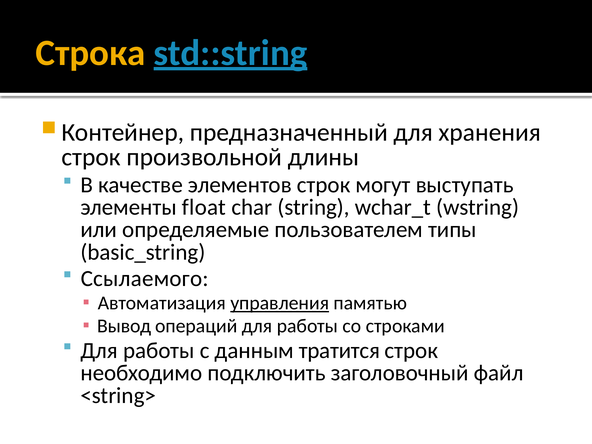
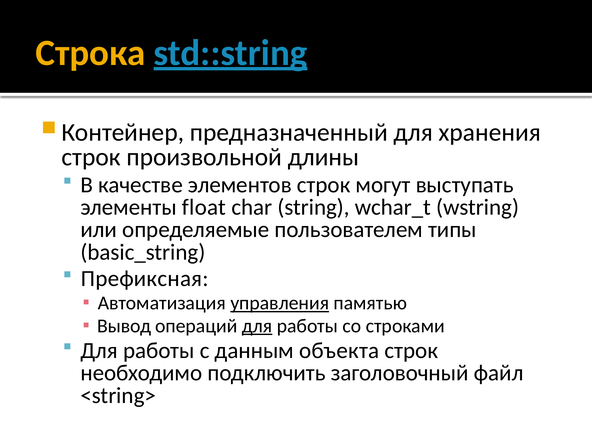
Ссылаемого: Ссылаемого -> Префиксная (145, 279)
для underline: none -> present (257, 326)
тратится: тратится -> объекта (339, 351)
